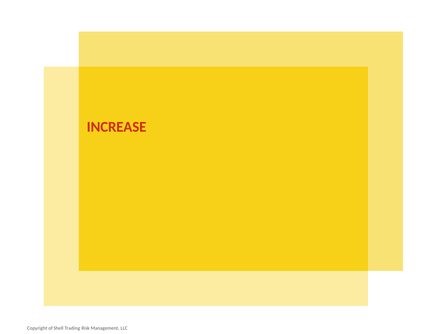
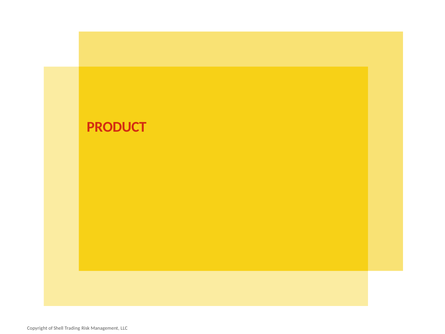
INCREASE: INCREASE -> PRODUCT (117, 127)
